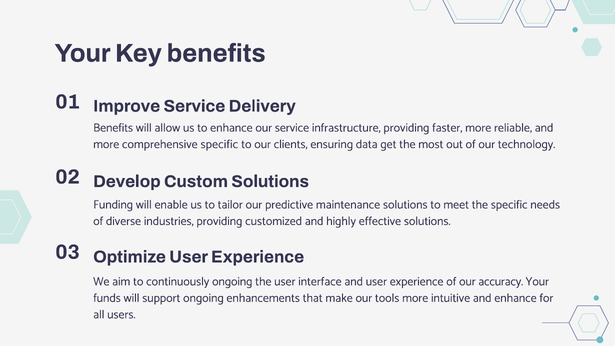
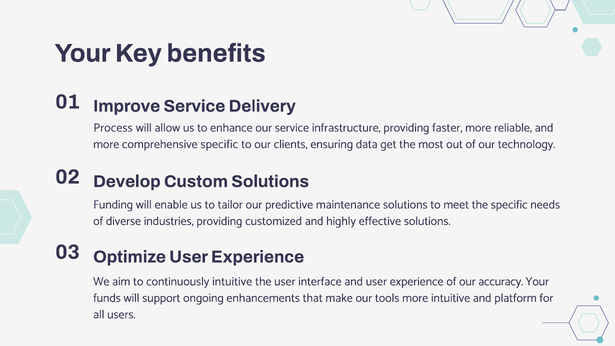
Benefits: Benefits -> Process (113, 128)
continuously ongoing: ongoing -> intuitive (232, 281)
and enhance: enhance -> platform (515, 298)
